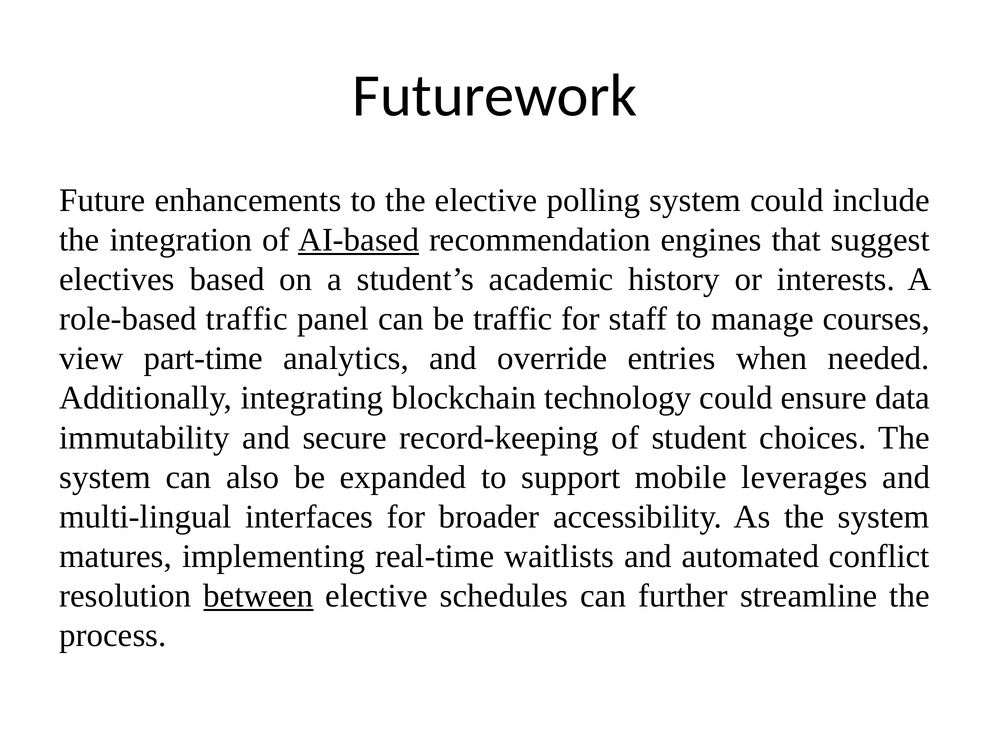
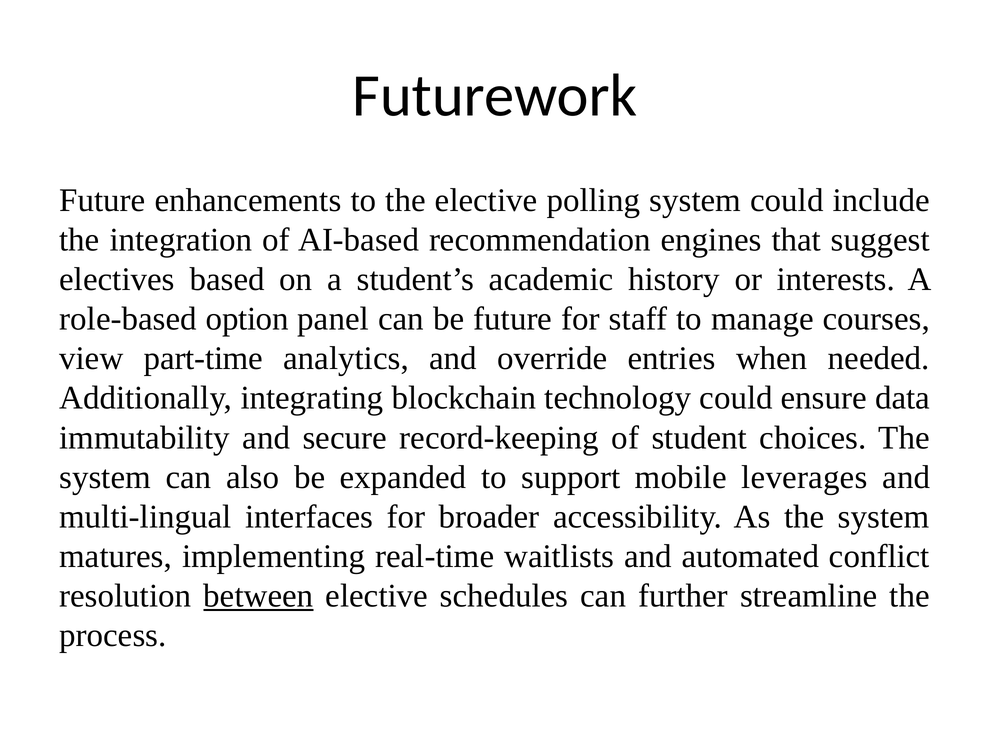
AI-based underline: present -> none (359, 240)
role-based traffic: traffic -> option (247, 319)
be traffic: traffic -> future (513, 319)
